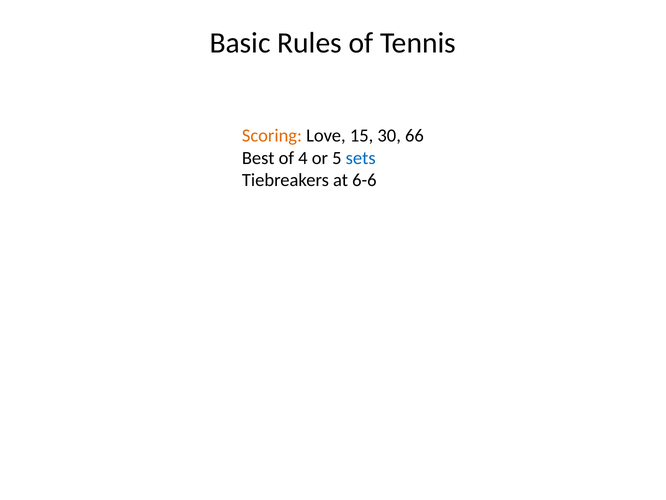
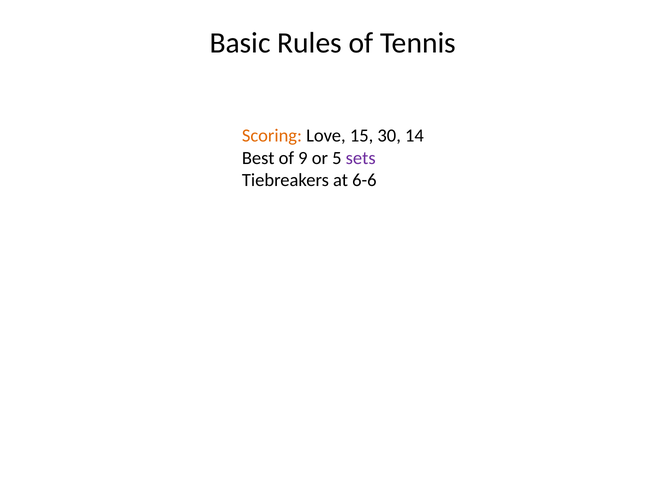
66: 66 -> 14 (414, 136)
4: 4 -> 9 (303, 158)
sets colour: blue -> purple (361, 158)
